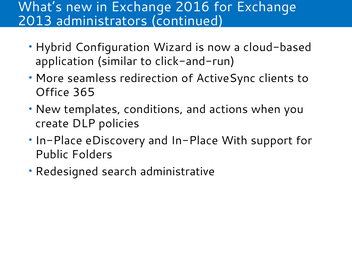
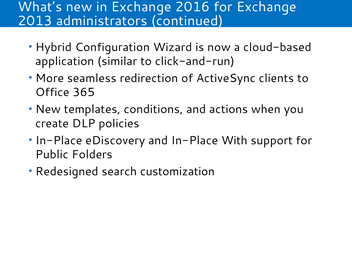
administrative: administrative -> customization (177, 172)
